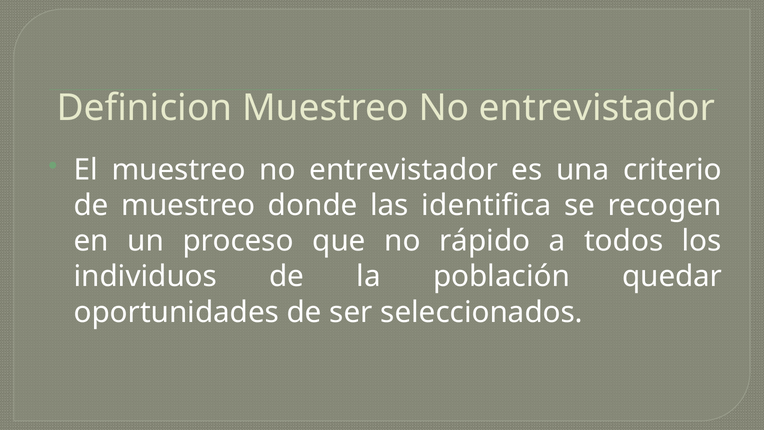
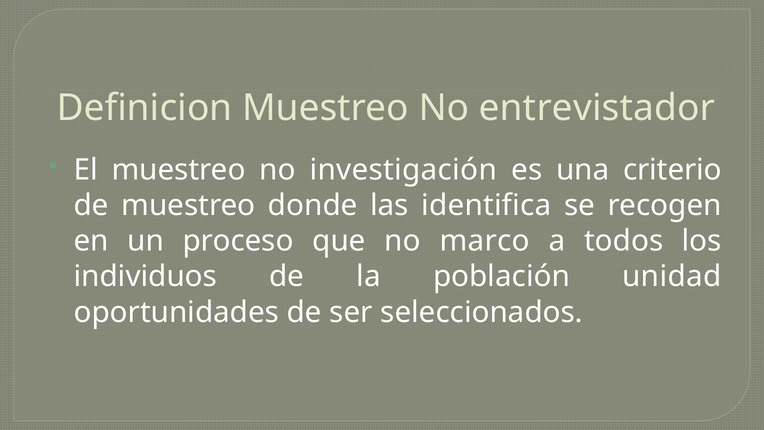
El muestreo no entrevistador: entrevistador -> investigación (403, 170)
rápido: rápido -> marco (485, 241)
quedar: quedar -> unidad (672, 276)
